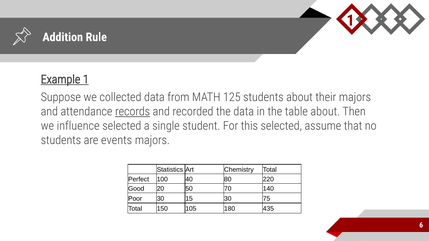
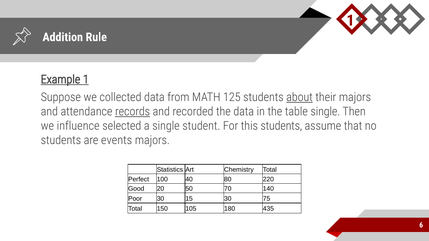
about underline: none -> present (300, 97)
table about: about -> single (325, 112)
this selected: selected -> students (281, 126)
